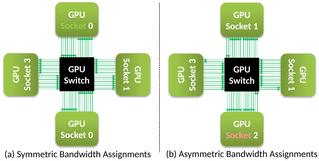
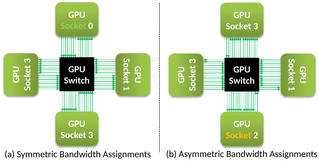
1: 1 -> 3 (256, 26)
0: 0 -> 3 (91, 135)
Socket colour: pink -> yellow (239, 136)
